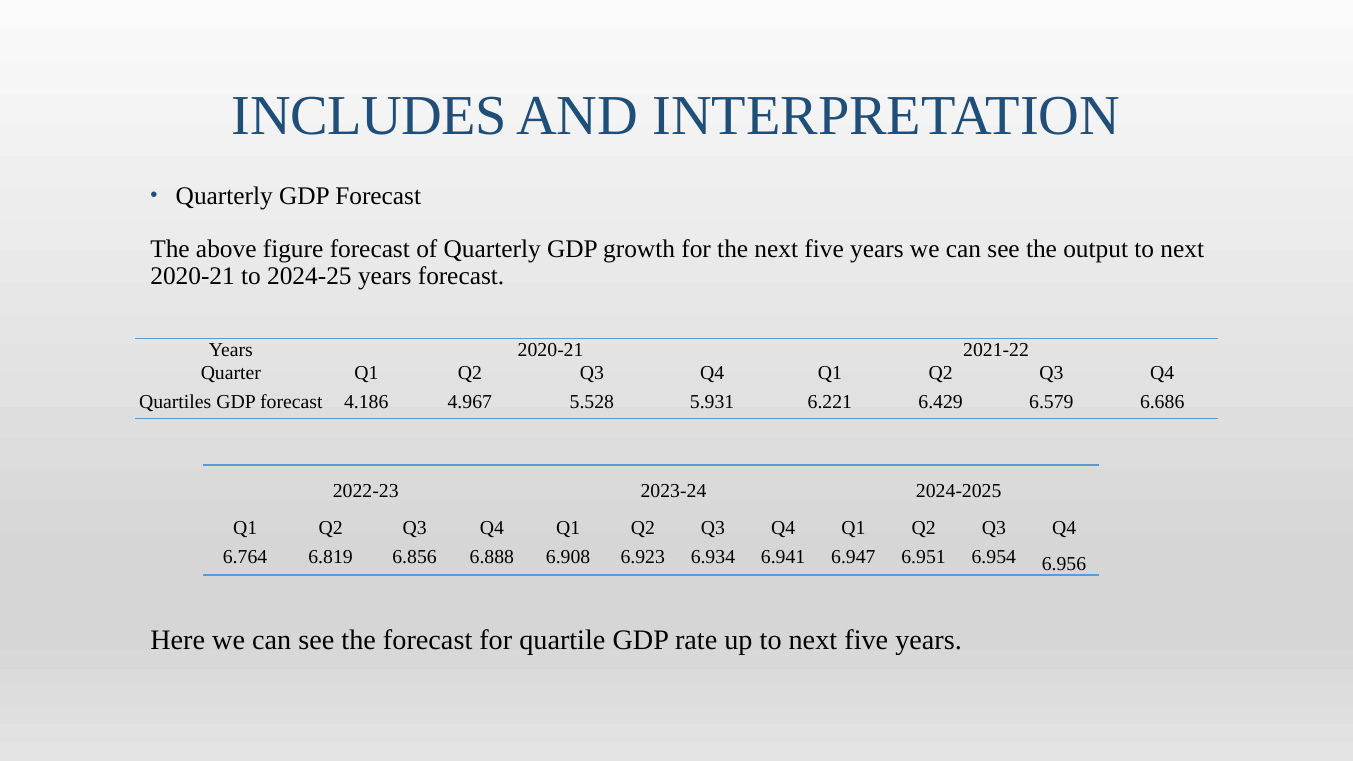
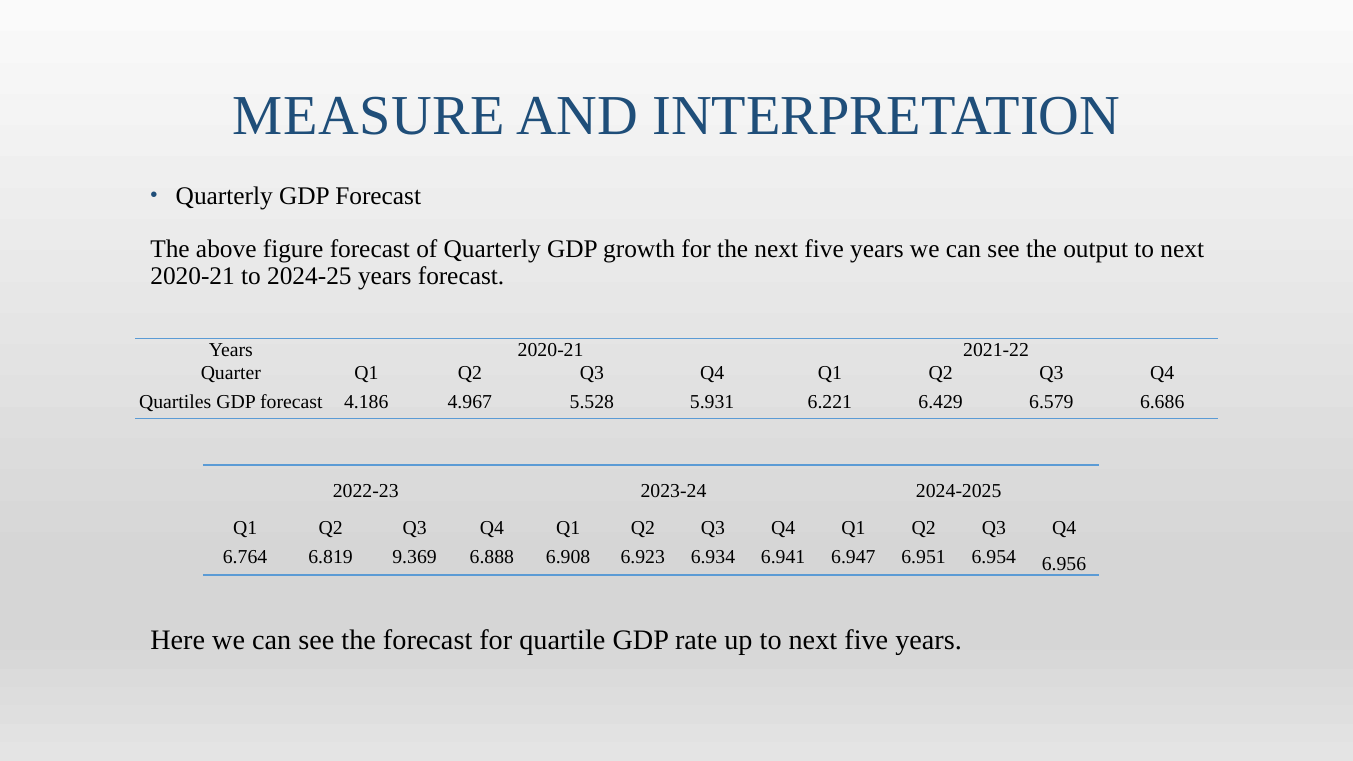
INCLUDES: INCLUDES -> MEASURE (369, 116)
6.856: 6.856 -> 9.369 (415, 557)
